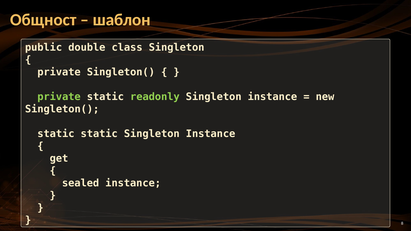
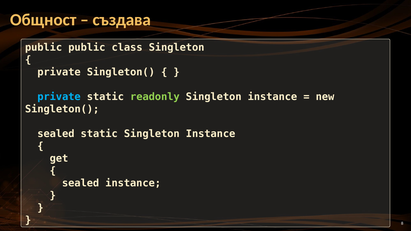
шаблон: шаблон -> създава (122, 20)
public double: double -> public (87, 48)
private colour: light green -> light blue (59, 97)
static: static -> sealed (56, 134)
